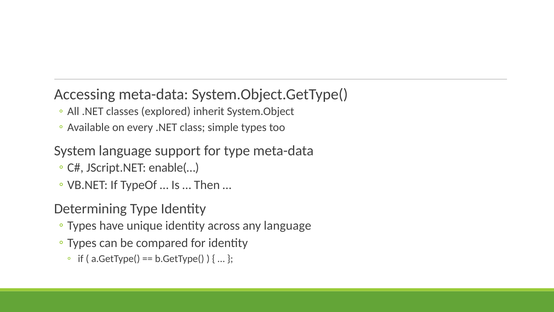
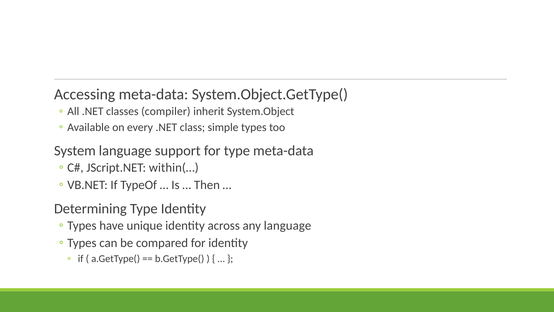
explored: explored -> compiler (166, 111)
enable(…: enable(… -> within(… (174, 167)
